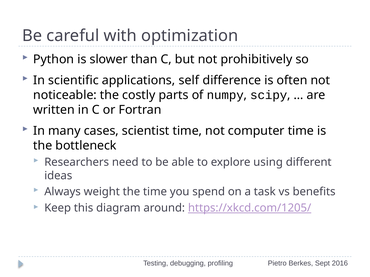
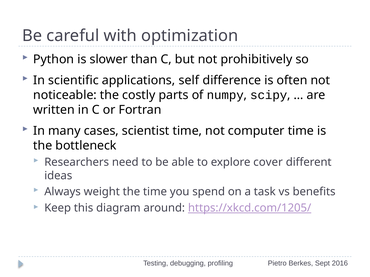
using: using -> cover (268, 162)
